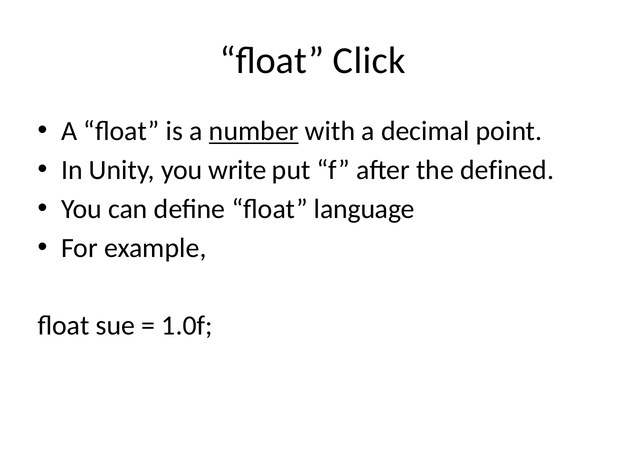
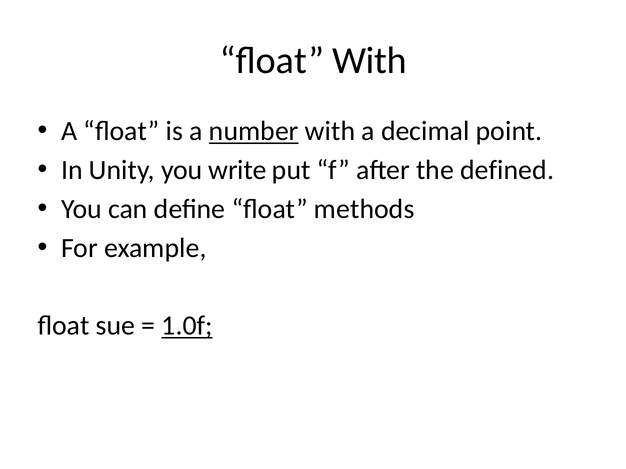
float Click: Click -> With (370, 61)
language: language -> methods (364, 209)
1.0f underline: none -> present (187, 326)
